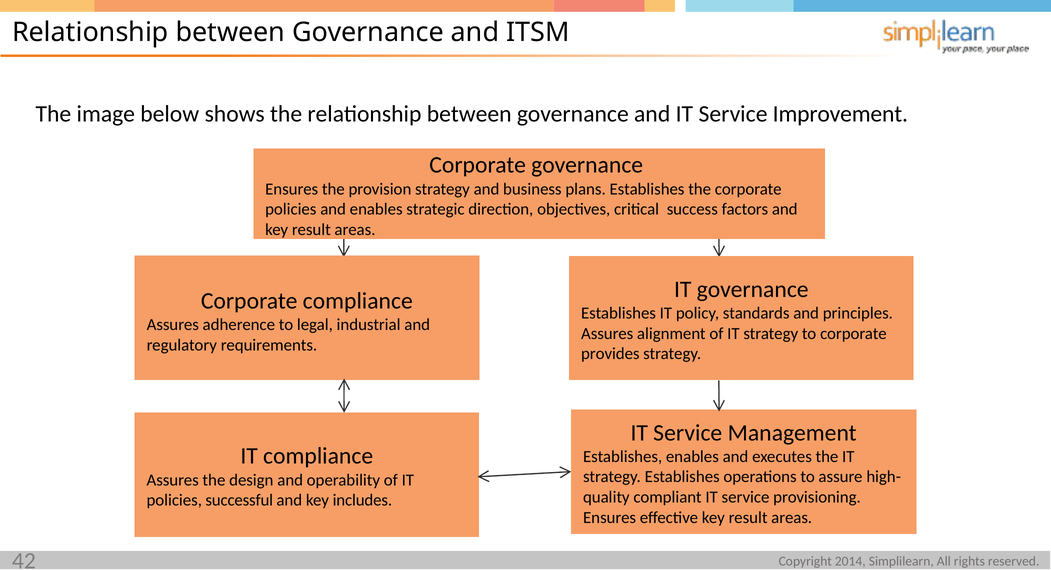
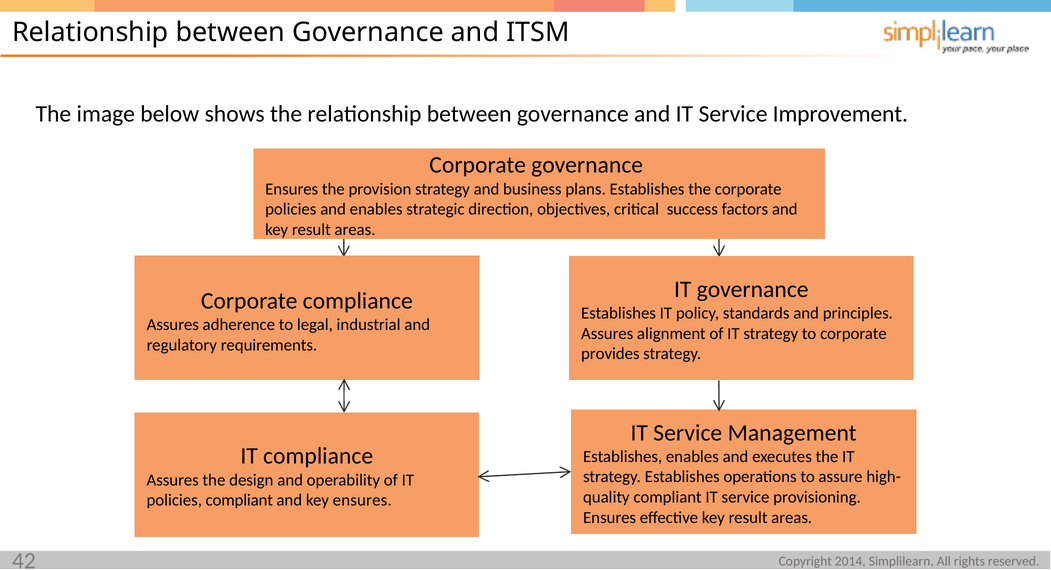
policies successful: successful -> compliant (239, 500)
key includes: includes -> ensures (362, 500)
